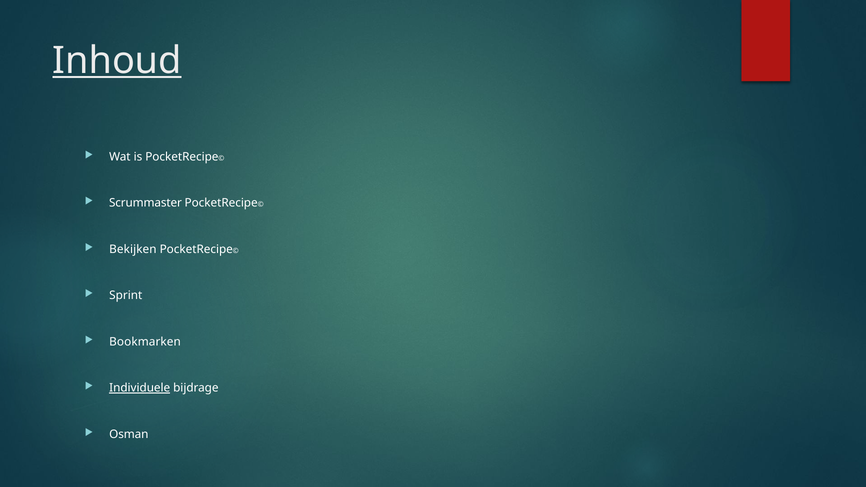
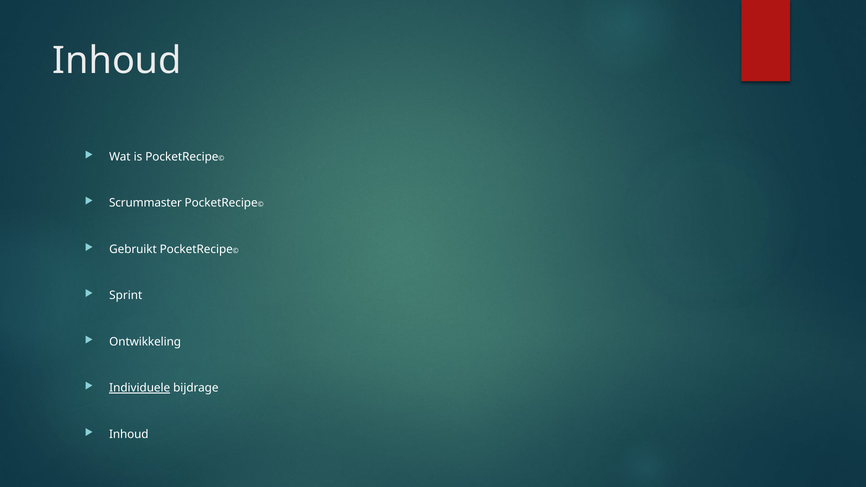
Inhoud underline: present -> none (117, 61)
Bekijken: Bekijken -> Gebruikt (133, 249)
Bookmarken: Bookmarken -> Ontwikkeling (145, 342)
Osman: Osman -> Inhoud (129, 434)
